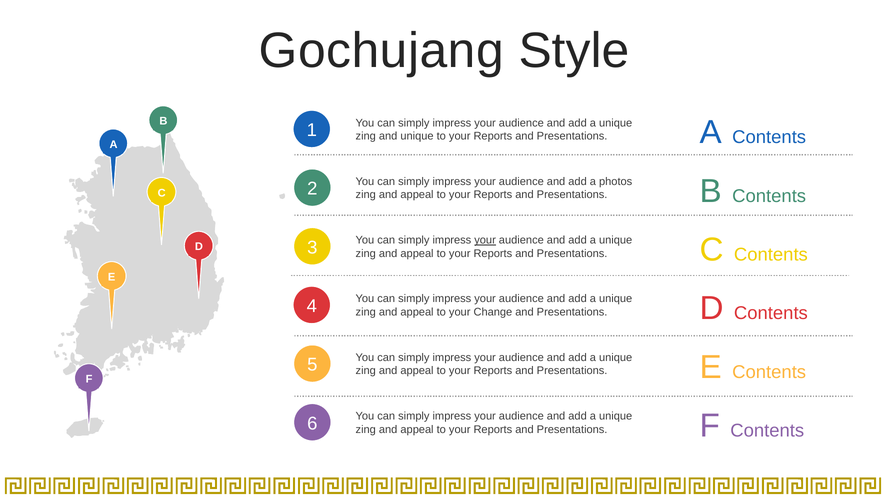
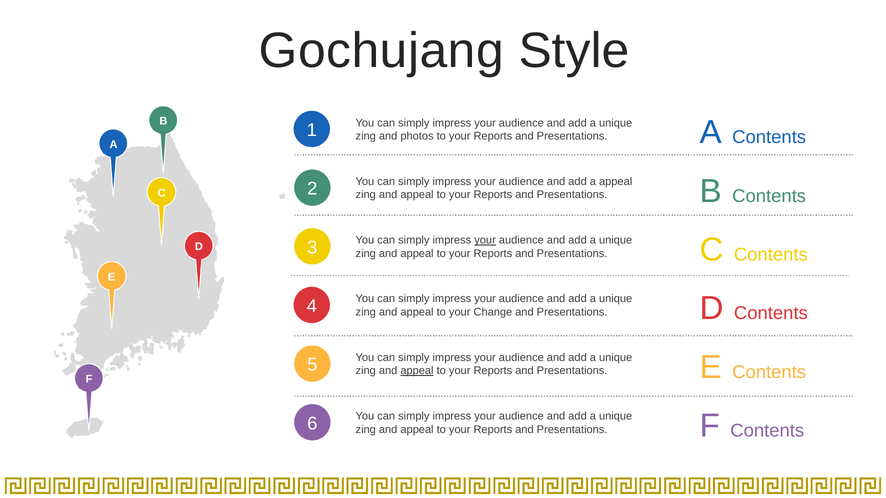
and unique: unique -> photos (417, 136)
a photos: photos -> appeal (616, 182)
appeal underline: none -> present (417, 371)
